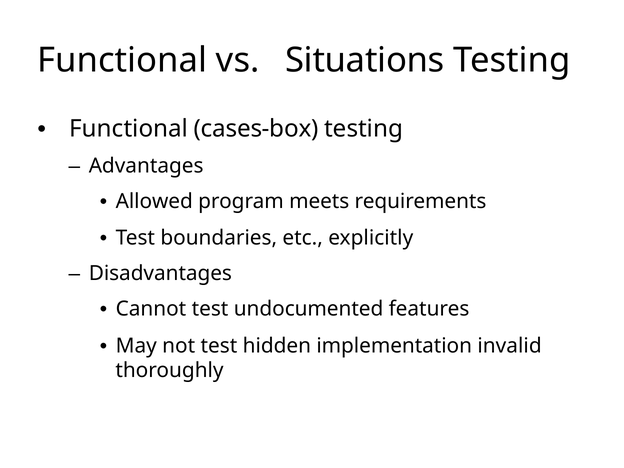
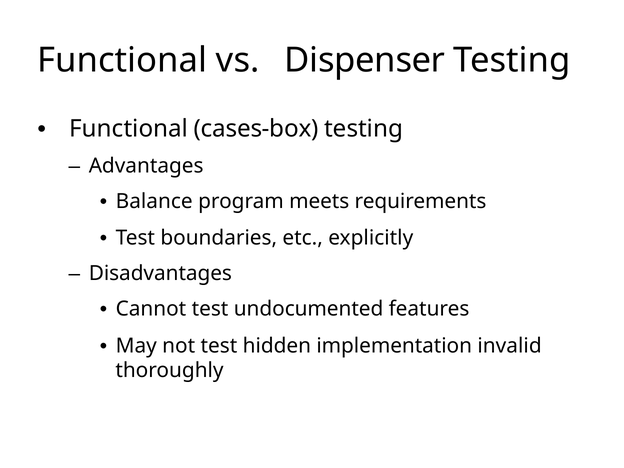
Situations: Situations -> Dispenser (365, 60)
Allowed: Allowed -> Balance (154, 201)
